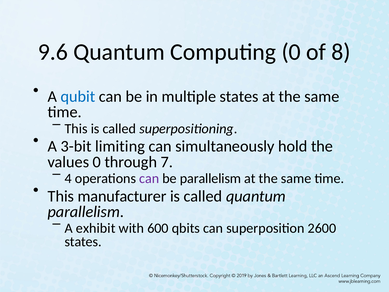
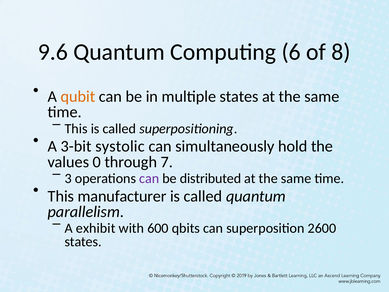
Computing 0: 0 -> 6 (291, 52)
qubit colour: blue -> orange (78, 96)
limiting: limiting -> systolic (120, 146)
4: 4 -> 3 (68, 178)
be parallelism: parallelism -> distributed (210, 178)
